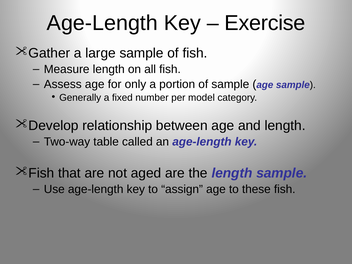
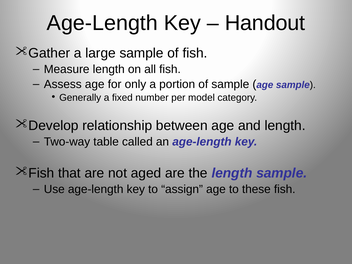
Exercise: Exercise -> Handout (265, 23)
